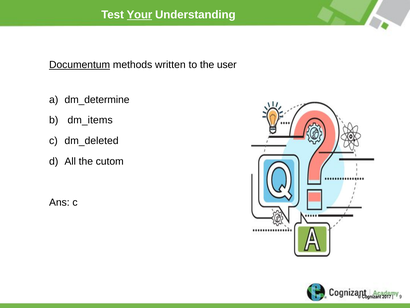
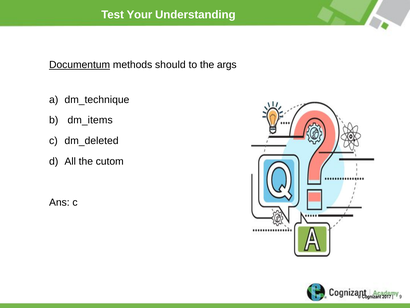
Your underline: present -> none (139, 15)
written: written -> should (170, 65)
user: user -> args (227, 65)
dm_determine: dm_determine -> dm_technique (97, 100)
